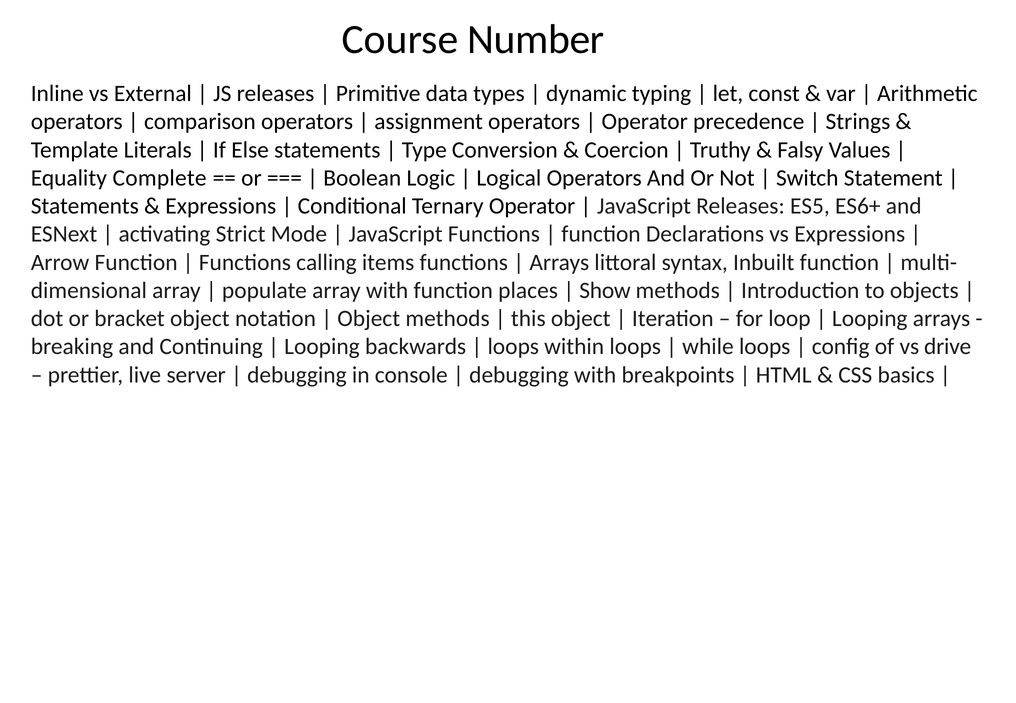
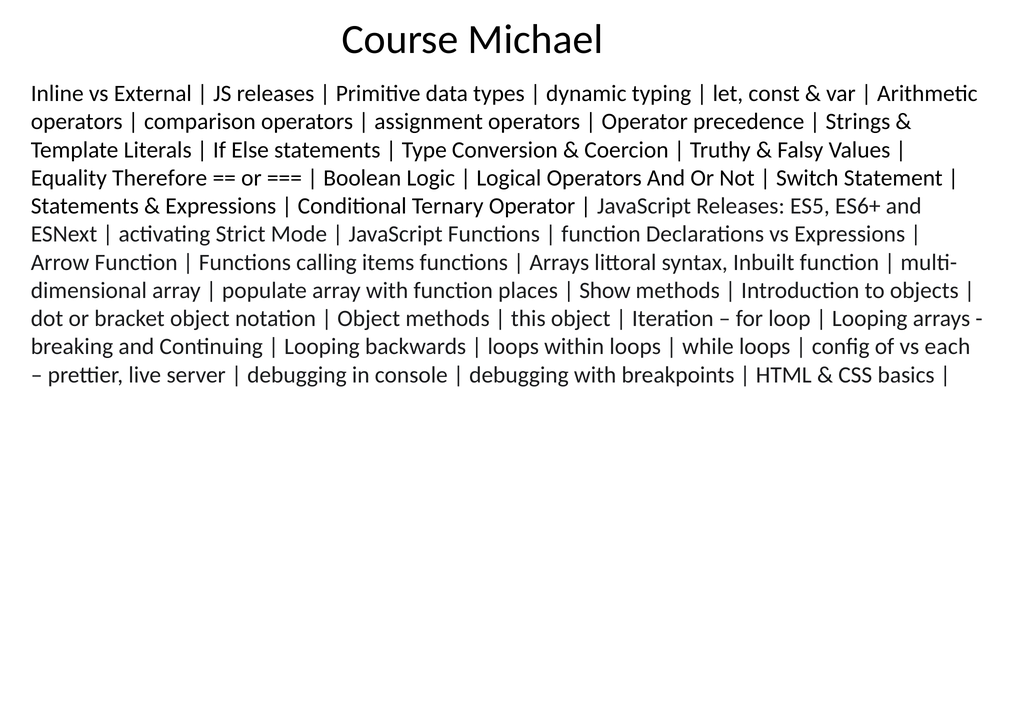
Number: Number -> Michael (536, 39)
Complete: Complete -> Therefore (160, 178)
drive: drive -> each (947, 347)
